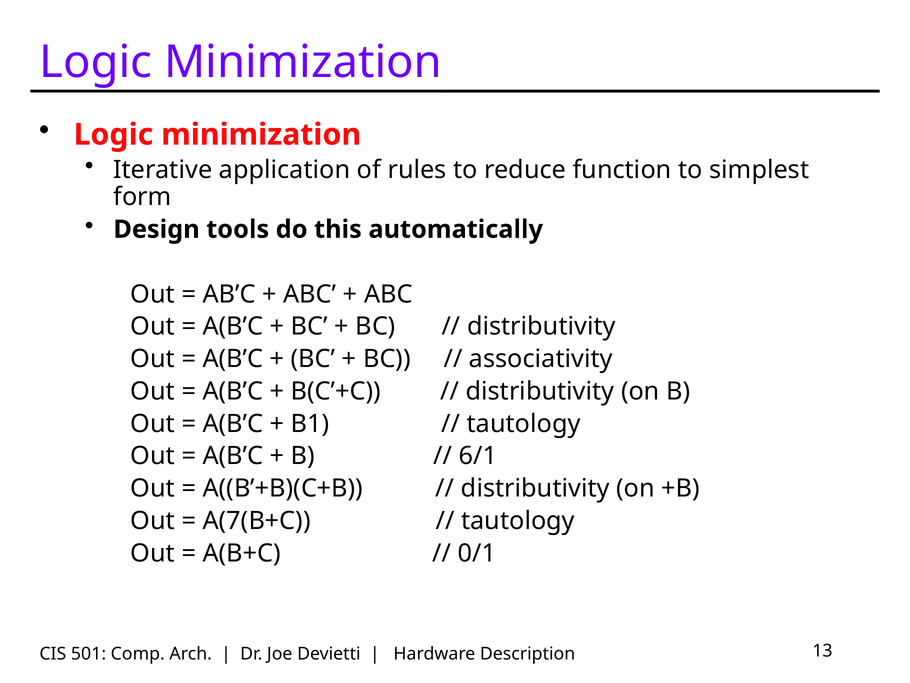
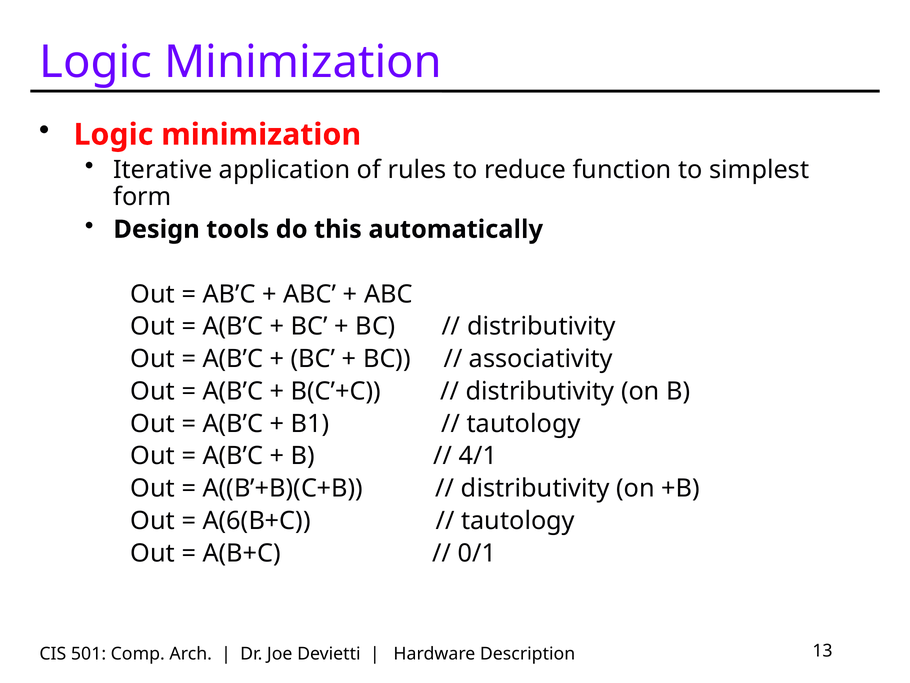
6/1: 6/1 -> 4/1 (478, 456)
A(7(B+C: A(7(B+C -> A(6(B+C (257, 520)
